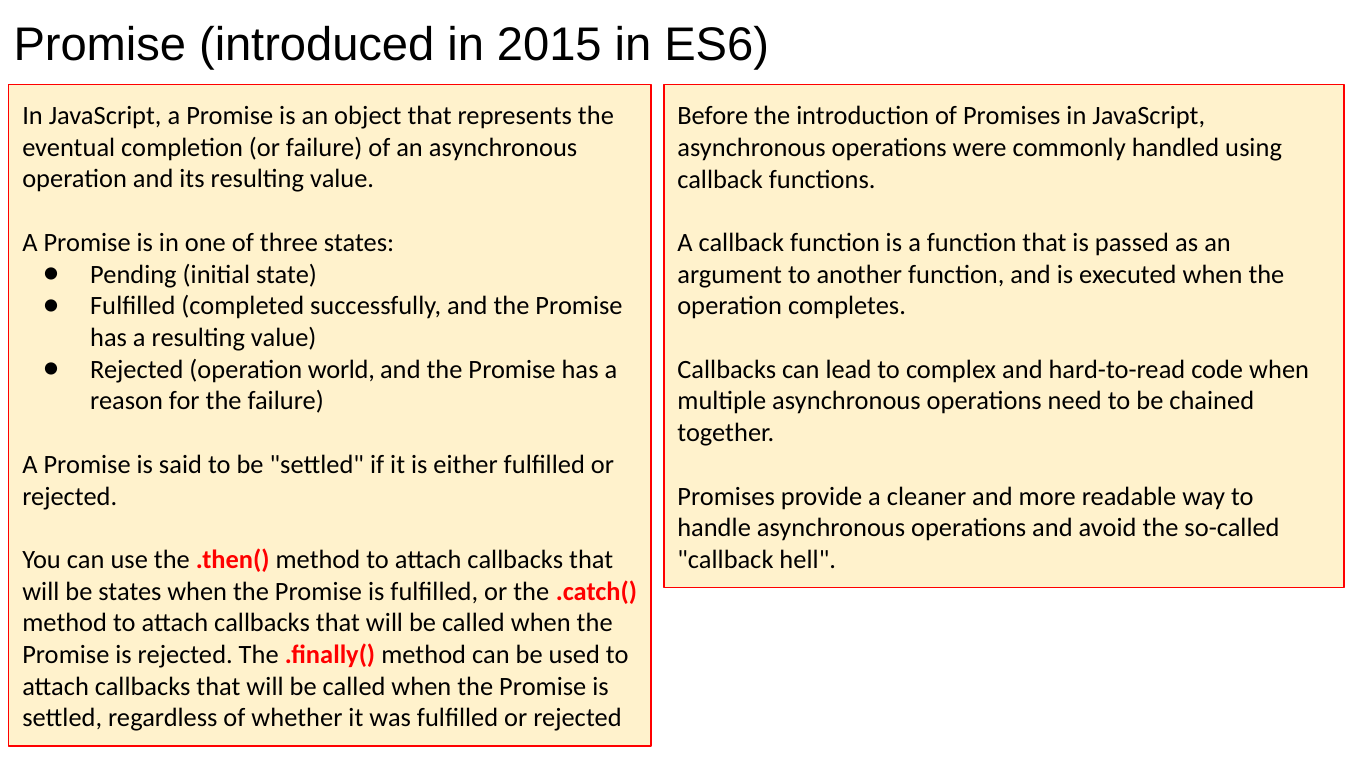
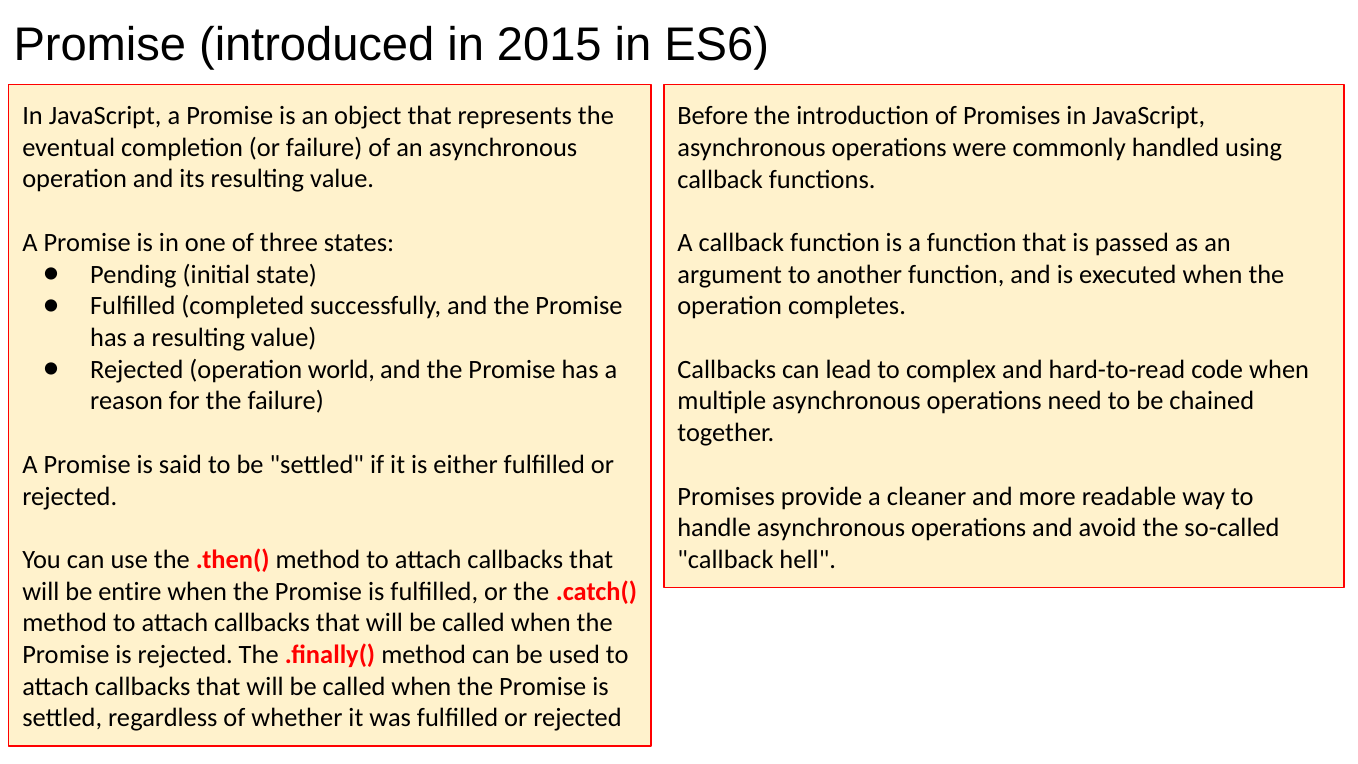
be states: states -> entire (130, 591)
